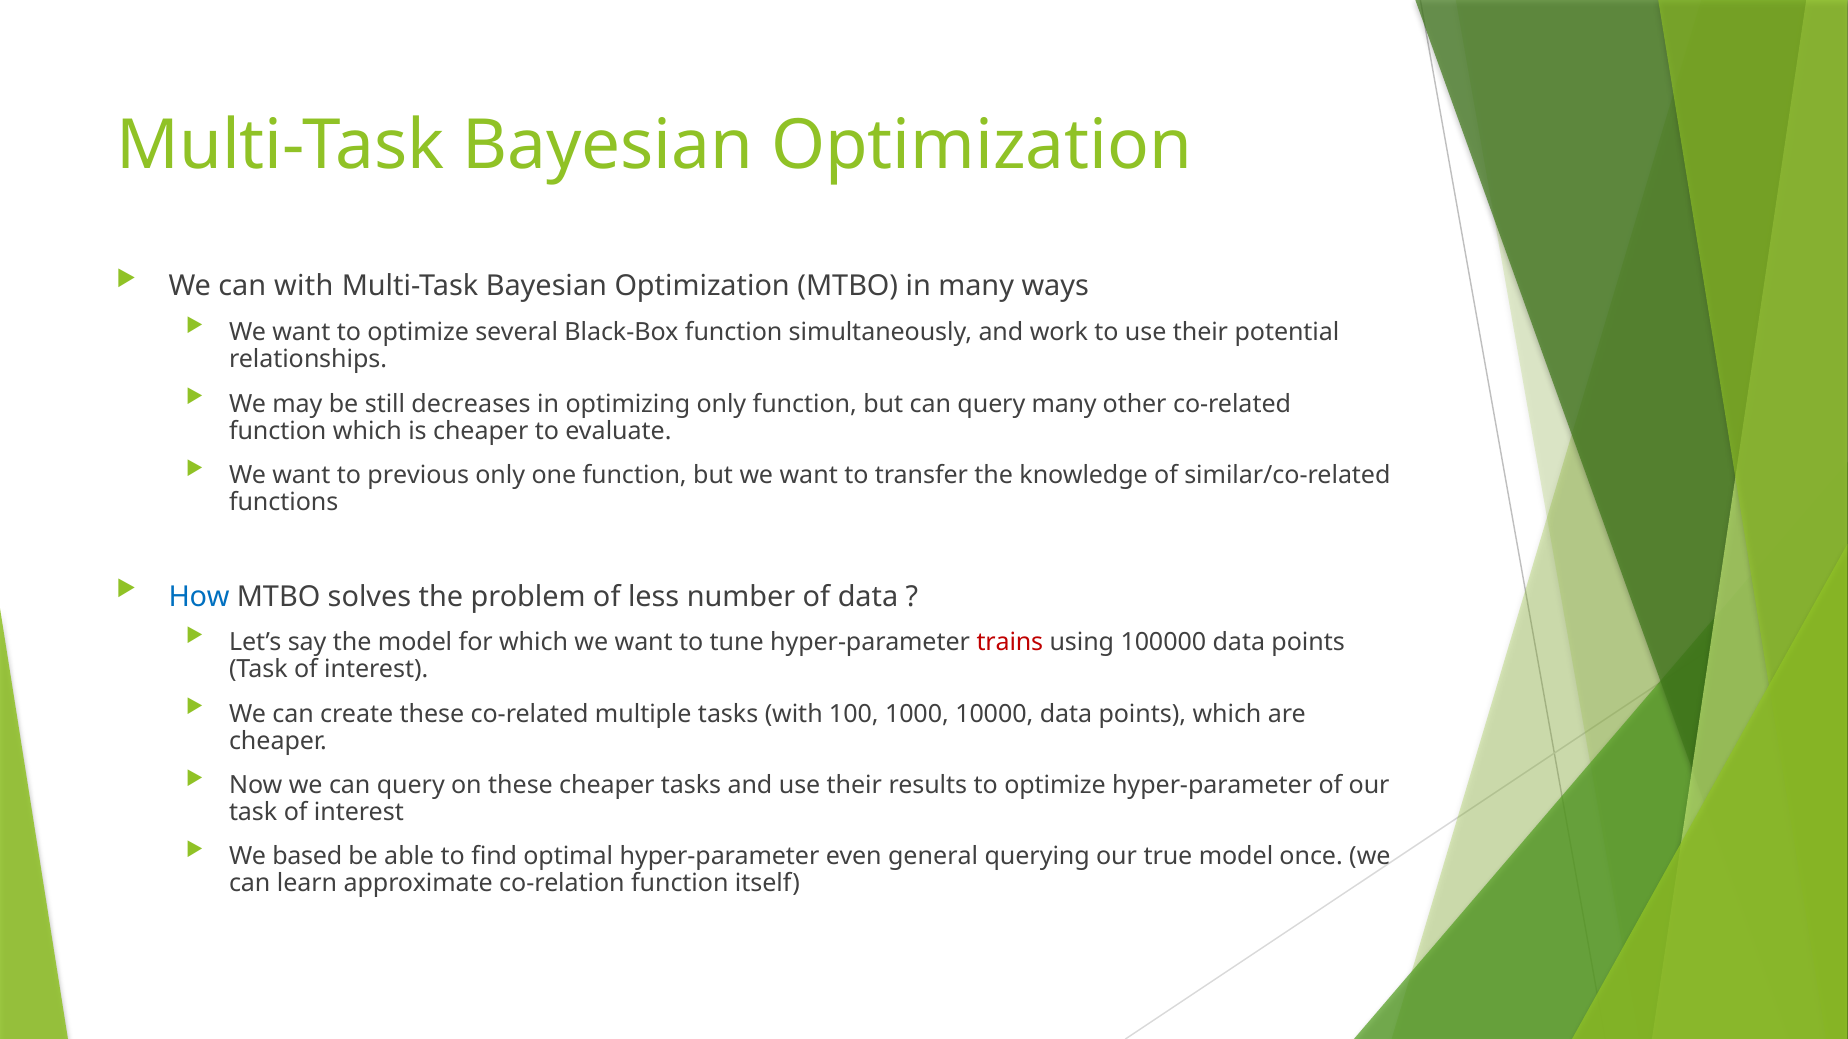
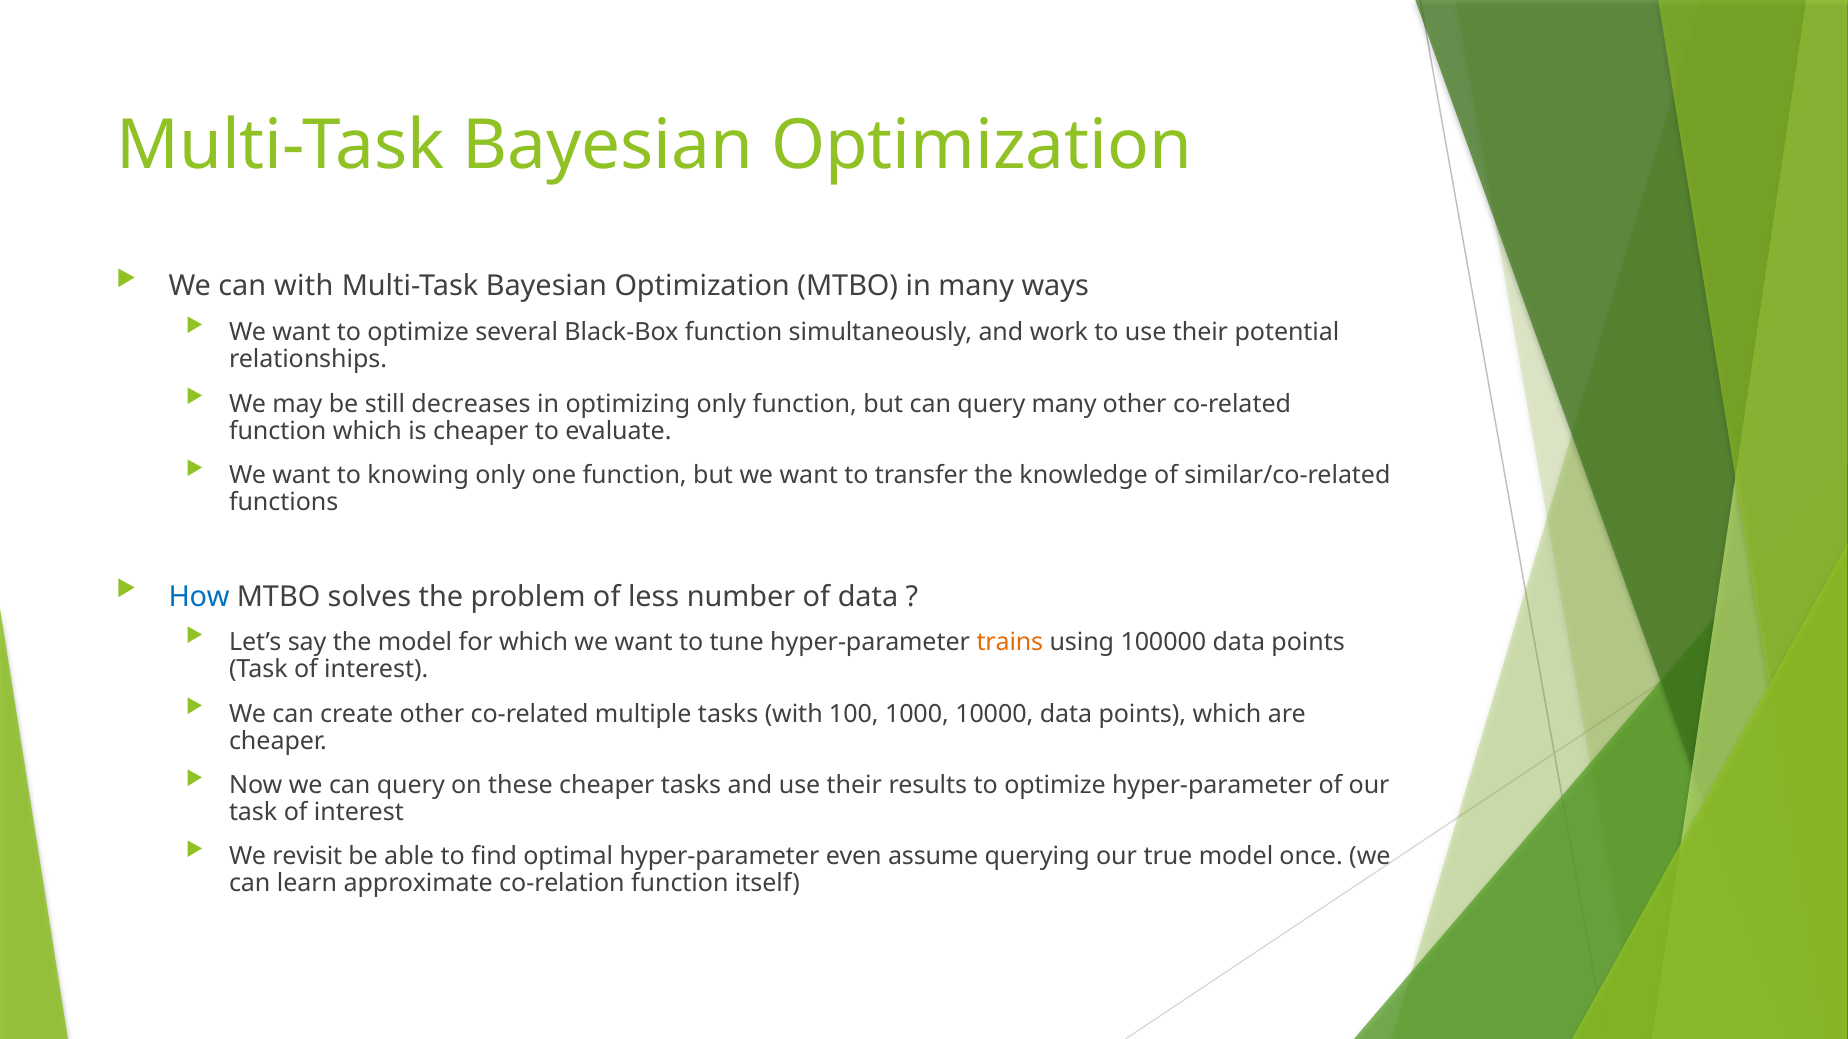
previous: previous -> knowing (418, 475)
trains colour: red -> orange (1010, 643)
create these: these -> other (432, 714)
based: based -> revisit (307, 857)
general: general -> assume (933, 857)
